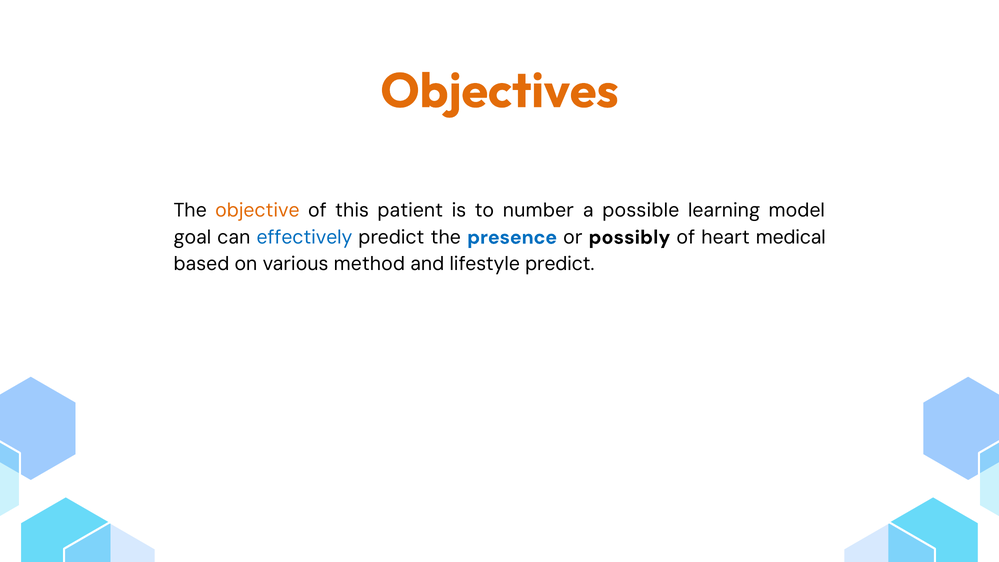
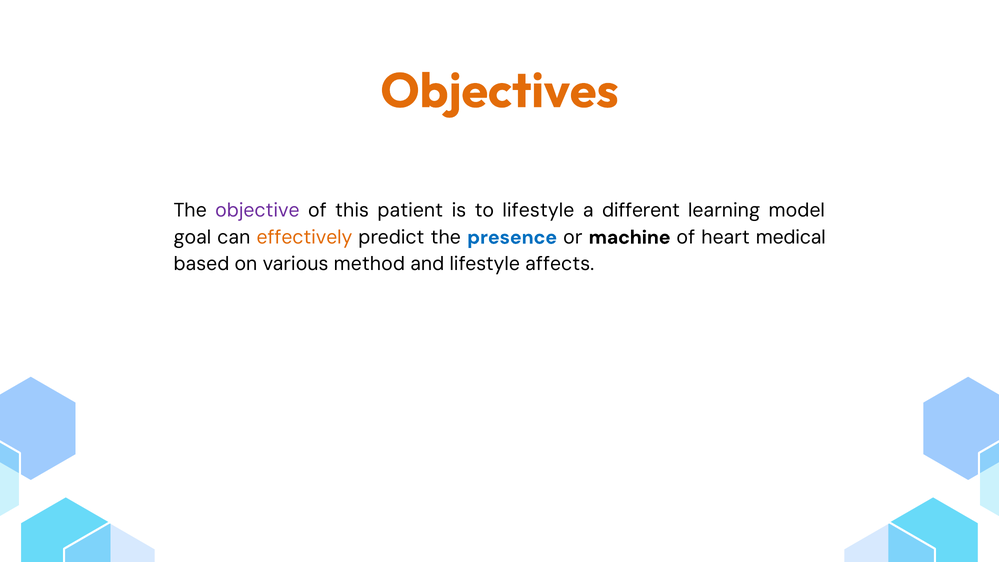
objective colour: orange -> purple (257, 210)
to number: number -> lifestyle (538, 210)
possible: possible -> different (641, 210)
effectively colour: blue -> orange (304, 237)
possibly: possibly -> machine (630, 237)
lifestyle predict: predict -> affects (560, 264)
